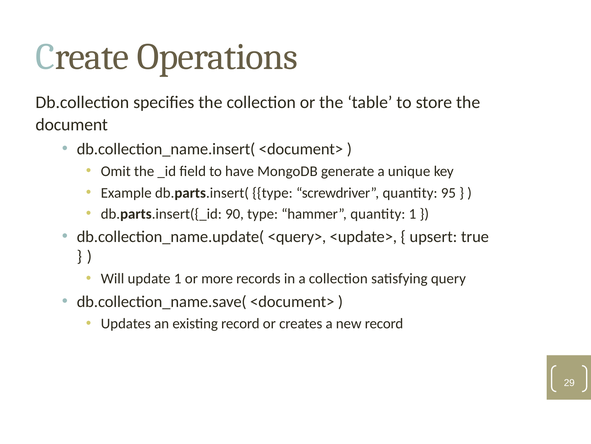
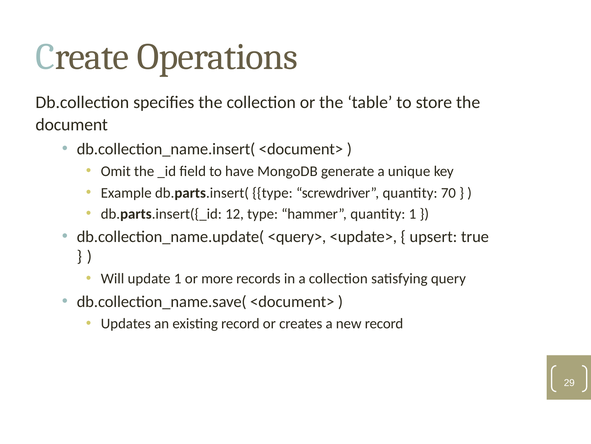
95: 95 -> 70 (448, 192)
90: 90 -> 12 (235, 213)
